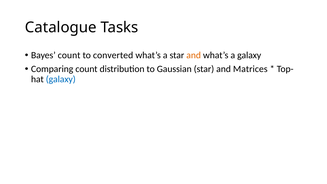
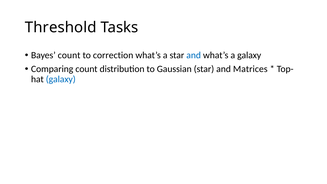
Catalogue: Catalogue -> Threshold (61, 27)
converted: converted -> correction (113, 55)
and colour: orange -> blue (194, 55)
